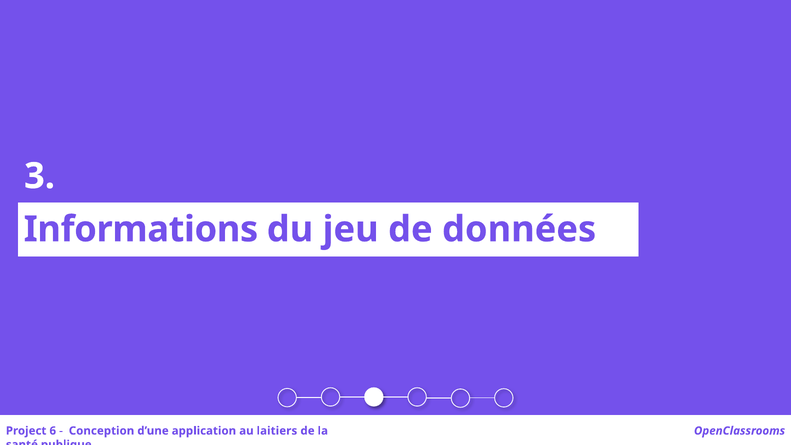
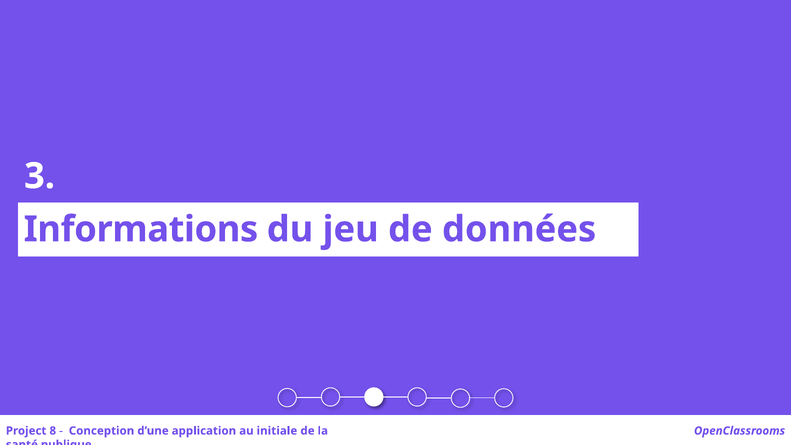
6: 6 -> 8 (53, 431)
laitiers: laitiers -> initiale (277, 431)
